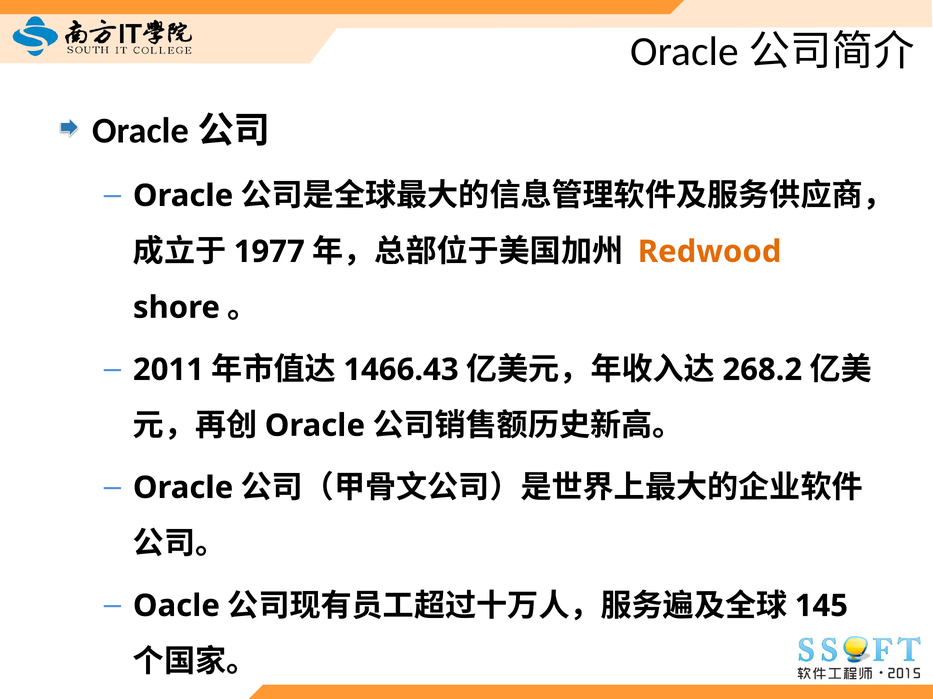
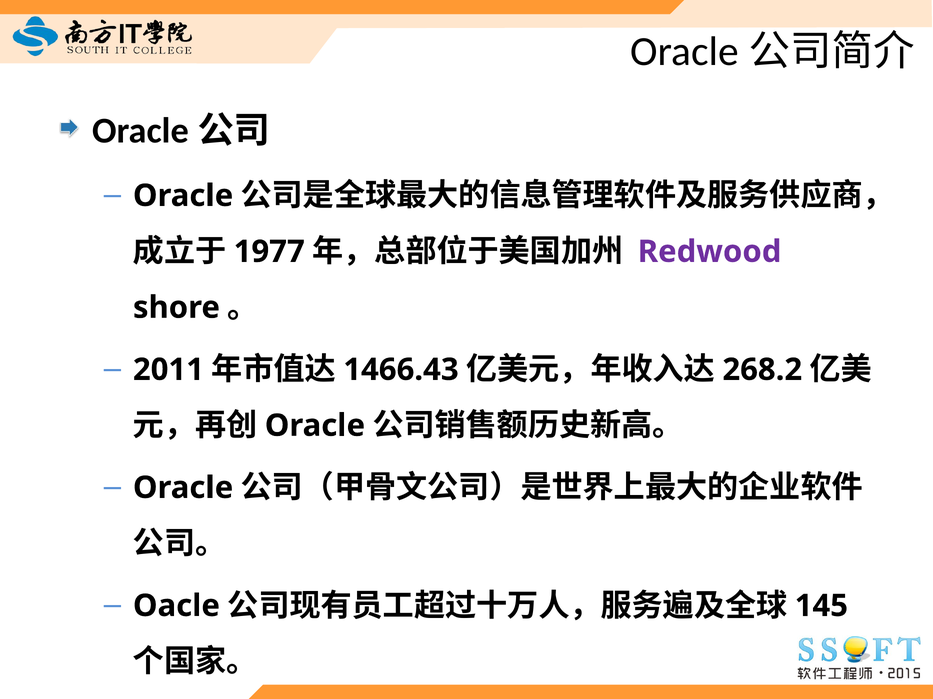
Redwood colour: orange -> purple (710, 252)
